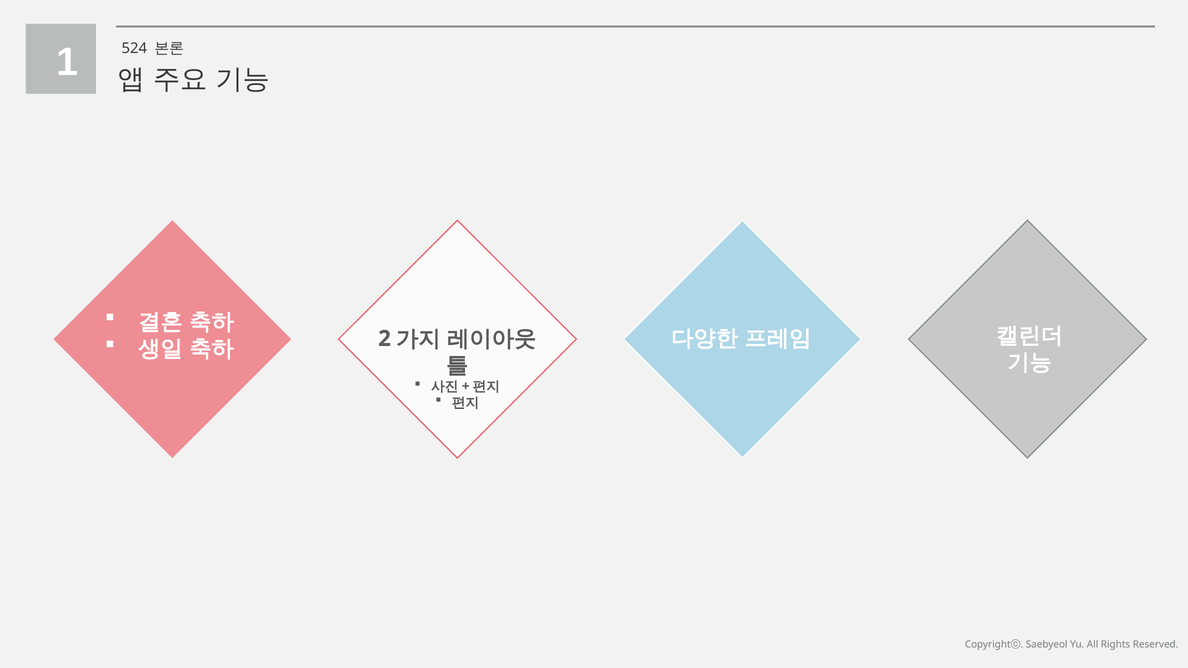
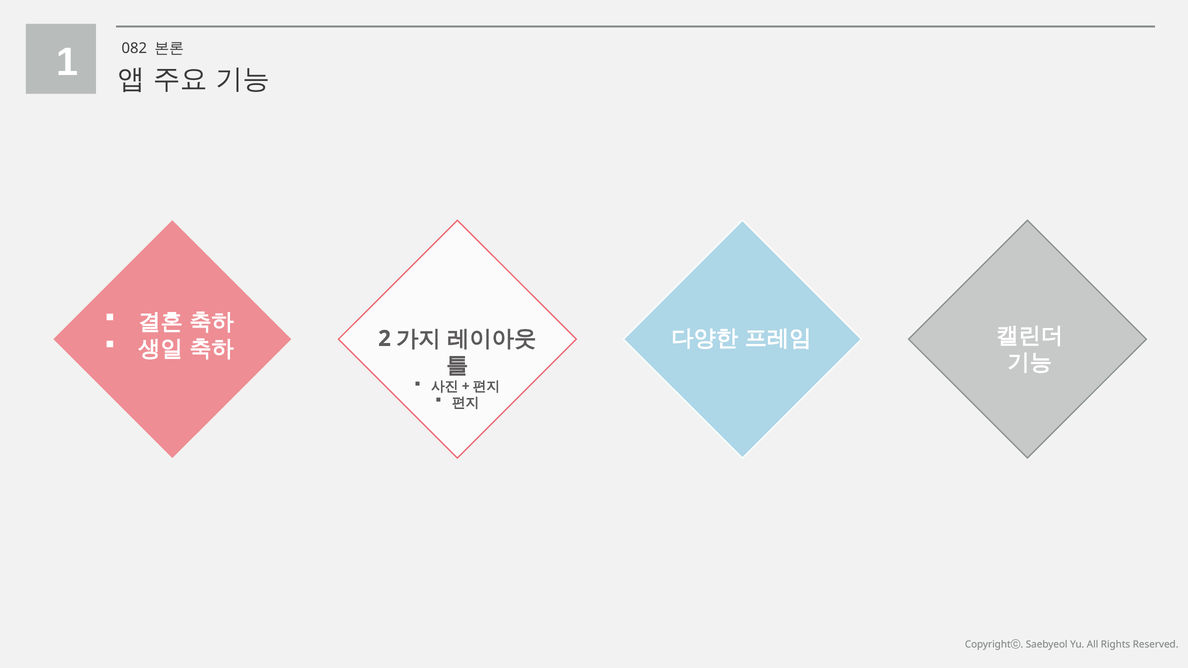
524: 524 -> 082 (134, 49)
